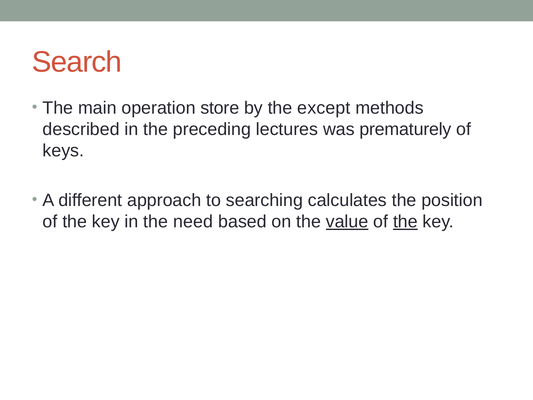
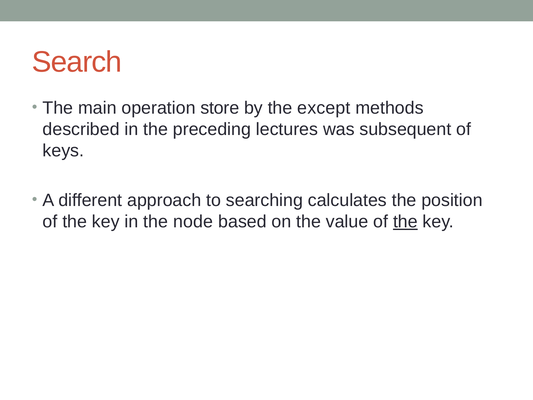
prematurely: prematurely -> subsequent (405, 129)
need: need -> node (193, 222)
value underline: present -> none (347, 222)
